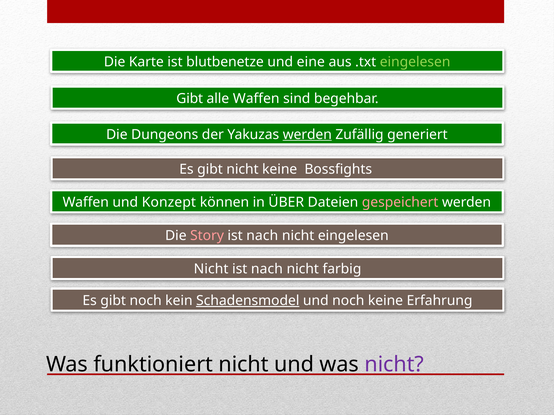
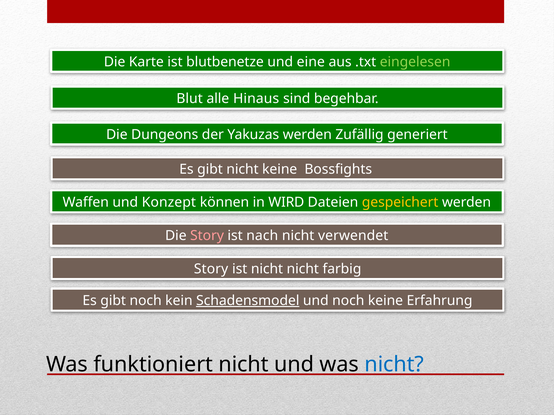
Gibt: Gibt -> Blut (190, 99)
alle Waffen: Waffen -> Hinaus (256, 99)
werden underline: present -> none (307, 135)
ÜBER: ÜBER -> WIRD (286, 203)
gespeichert colour: pink -> yellow (400, 203)
nicht eingelesen: eingelesen -> verwendet (353, 236)
Nicht: Nicht -> Story (211, 269)
nach: nach -> nicht (267, 269)
nicht colour: purple -> blue (394, 365)
